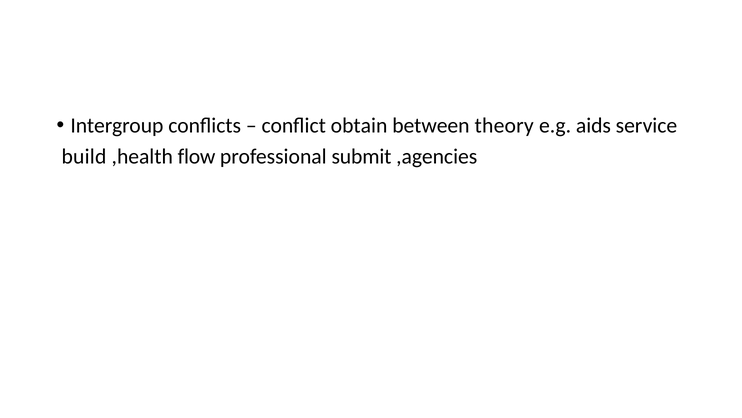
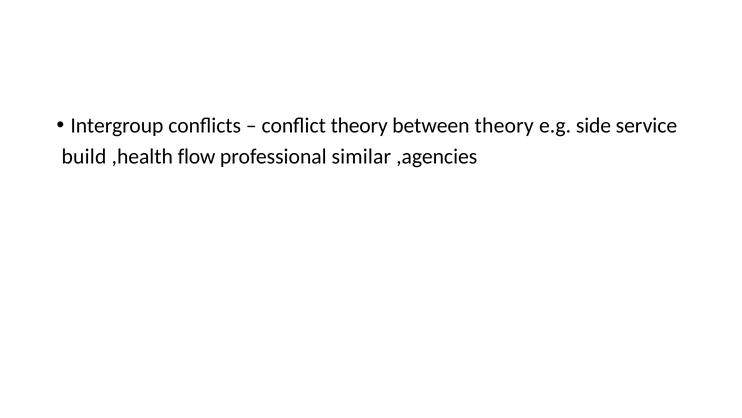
conflict obtain: obtain -> theory (359, 125)
aids: aids -> side (593, 125)
submit: submit -> similar (361, 157)
